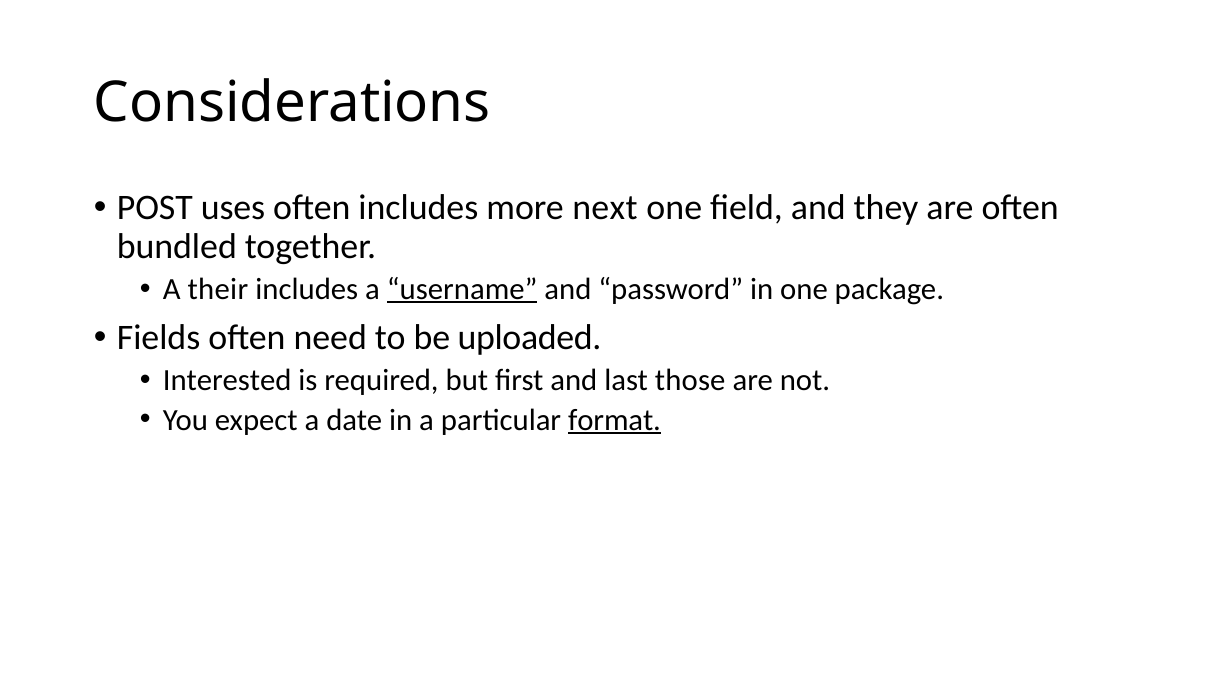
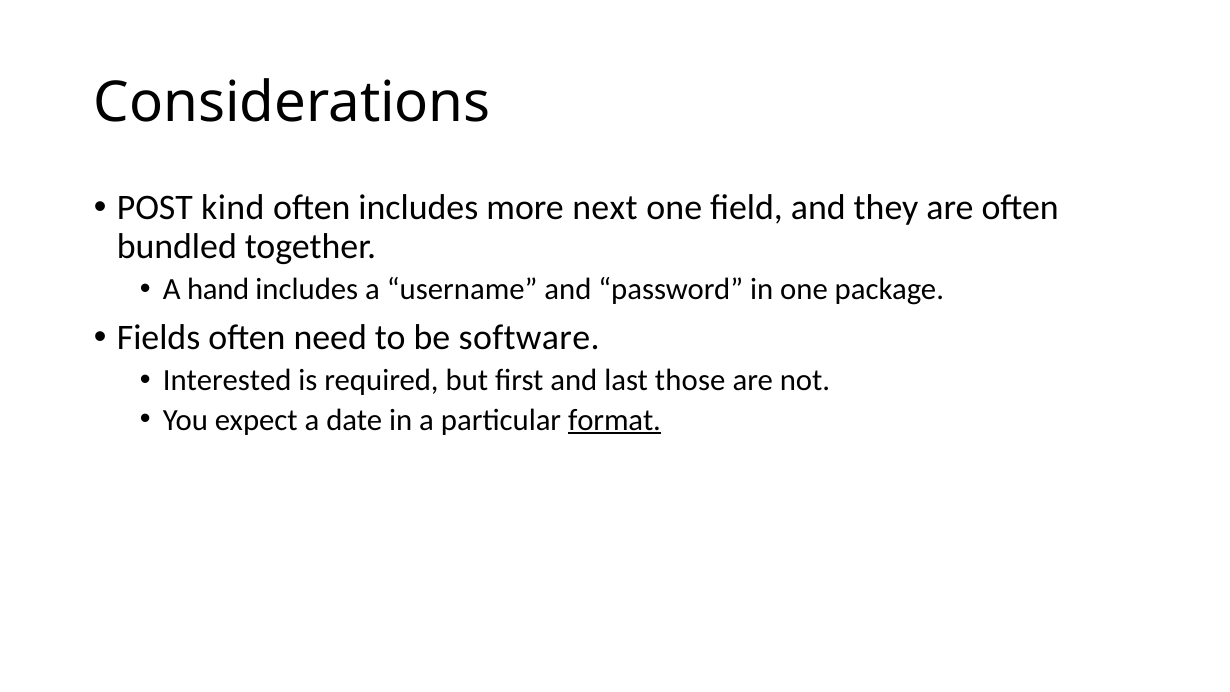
uses: uses -> kind (233, 208)
their: their -> hand (218, 289)
username underline: present -> none (462, 289)
uploaded: uploaded -> software (529, 338)
